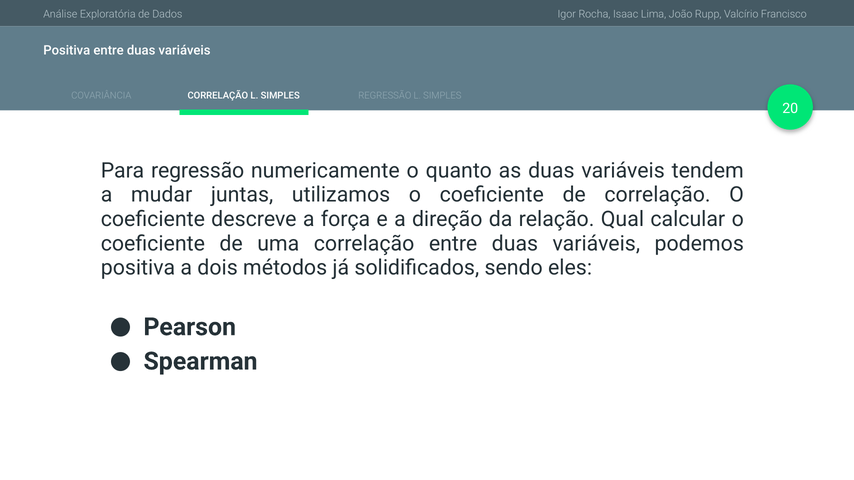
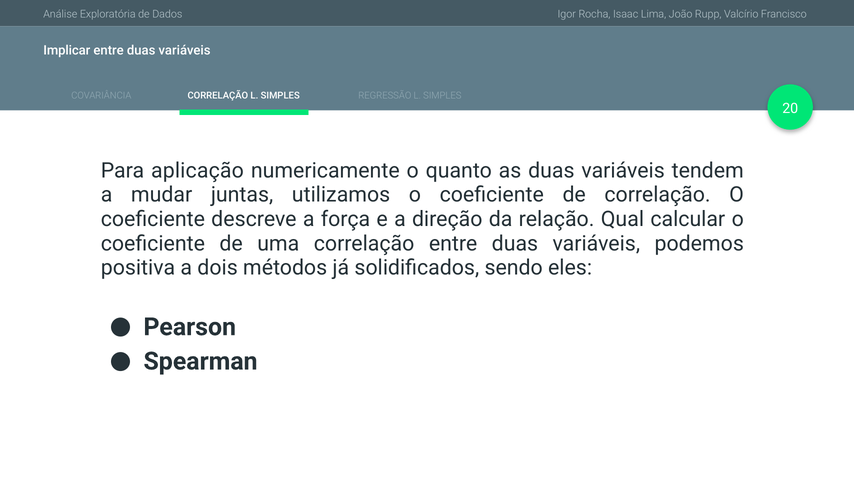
Positiva: Positiva -> Implicar (67, 50)
Para regressão: regressão -> aplicação (197, 171)
